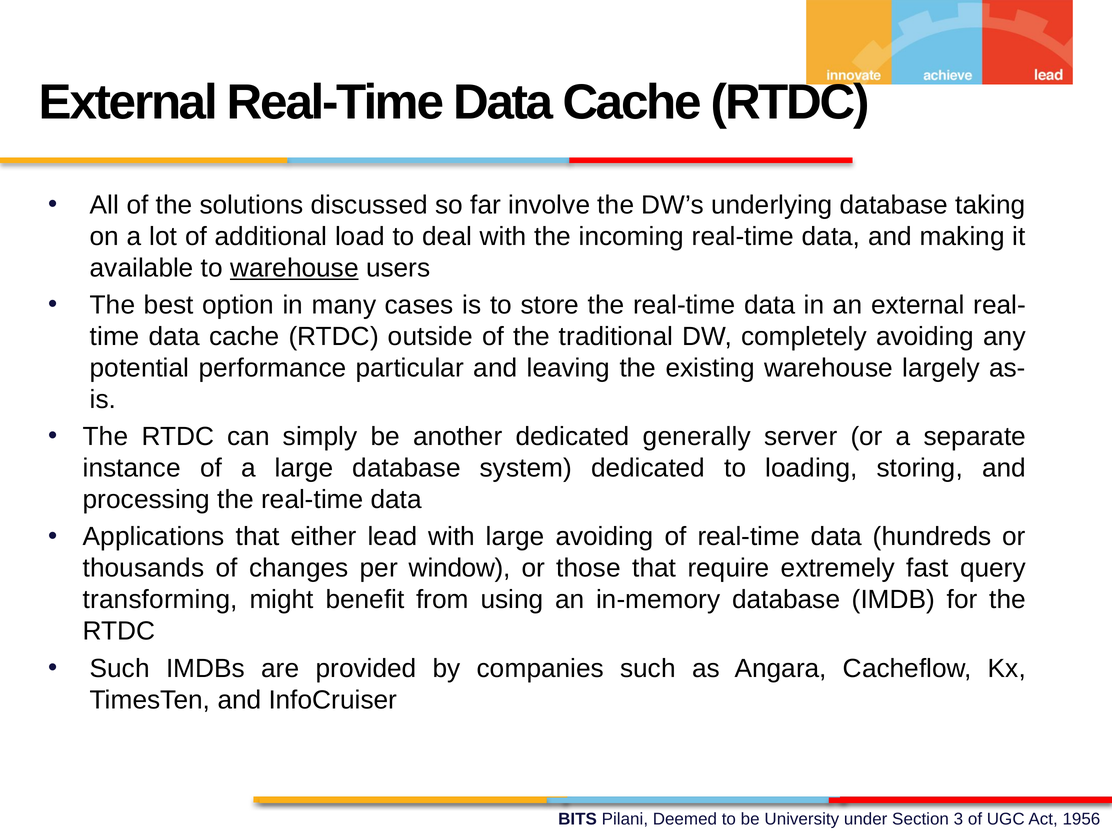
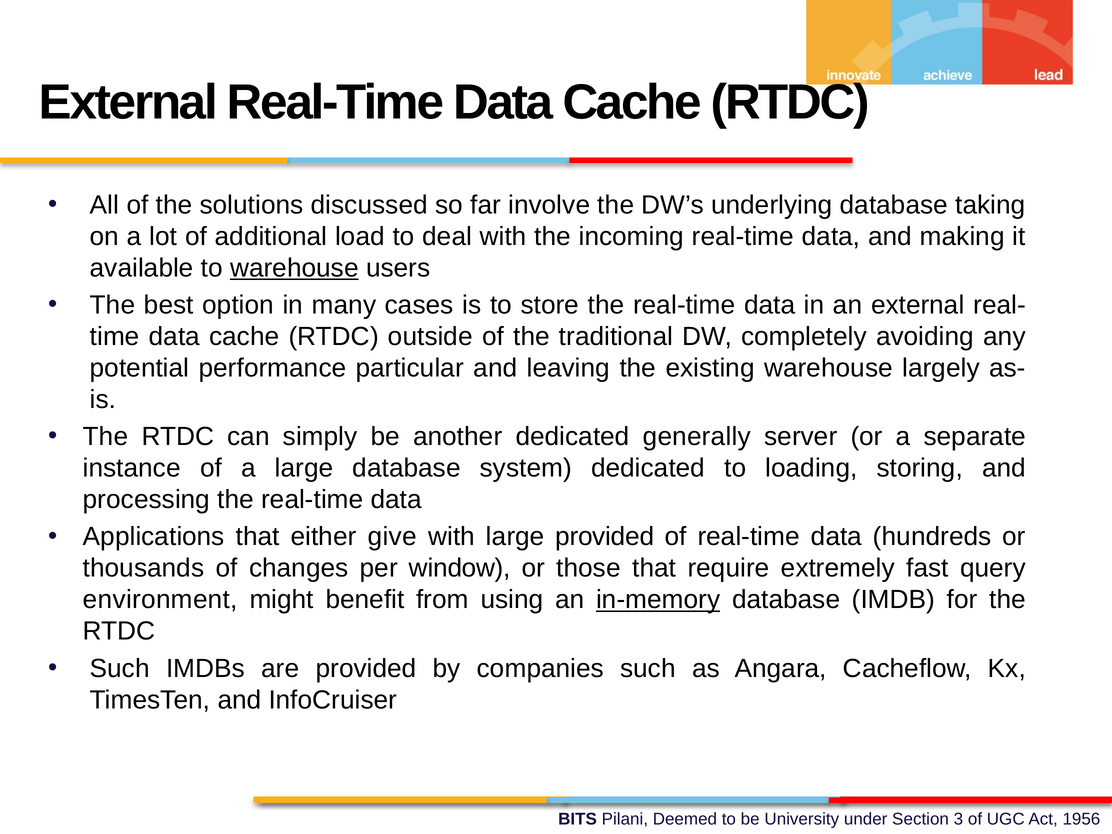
lead: lead -> give (392, 537)
large avoiding: avoiding -> provided (605, 537)
transforming: transforming -> environment (160, 600)
in-memory underline: none -> present (658, 600)
